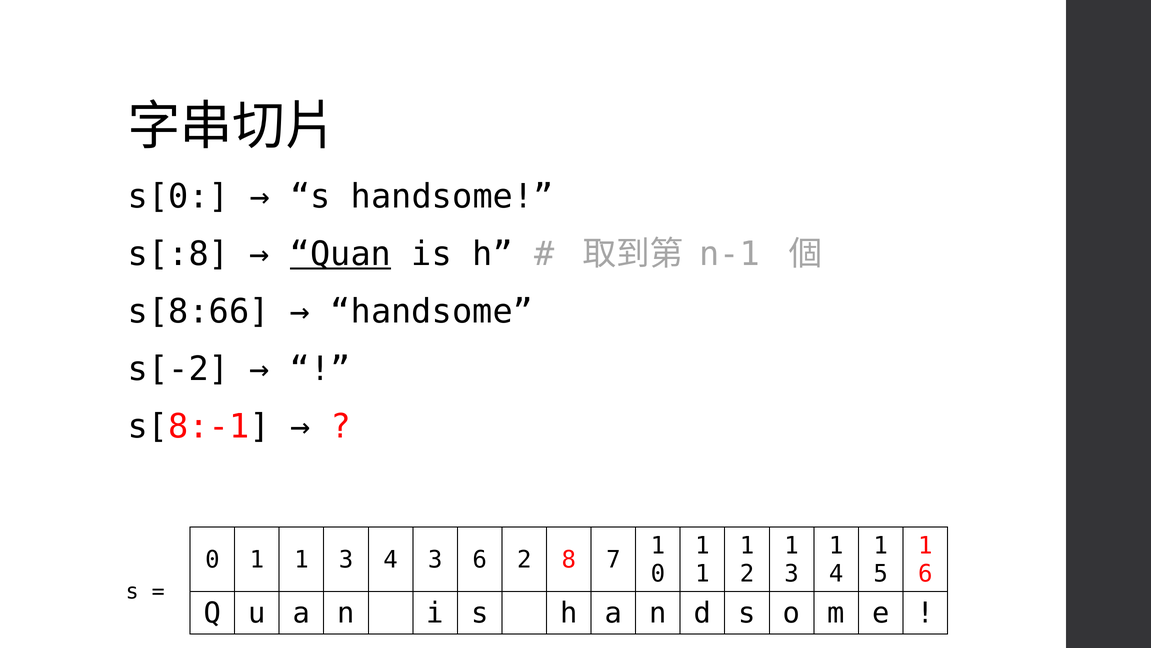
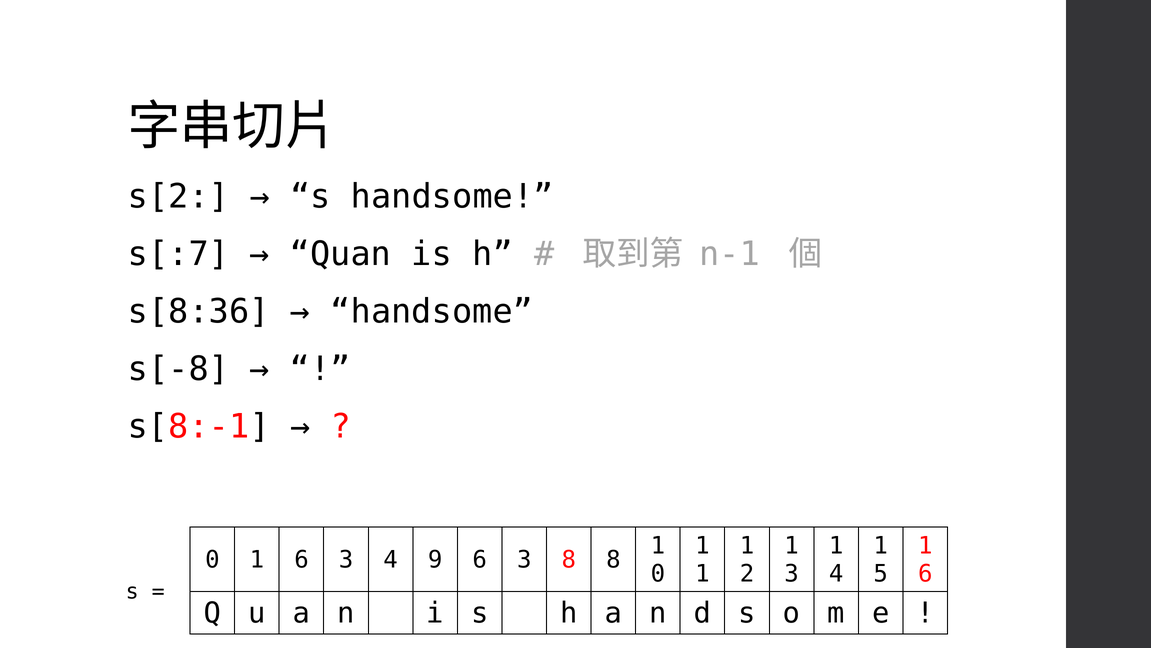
s[0: s[0 -> s[2 (178, 196)
s[:8: s[:8 -> s[:7 (178, 254)
Quan underline: present -> none (341, 254)
s[8:66: s[8:66 -> s[8:36 (199, 311)
s[-2: s[-2 -> s[-8 (178, 369)
1: 1 -> 6 (301, 559)
4 3: 3 -> 9 (435, 559)
2: 2 -> 3 (524, 559)
8 7: 7 -> 8 (613, 559)
